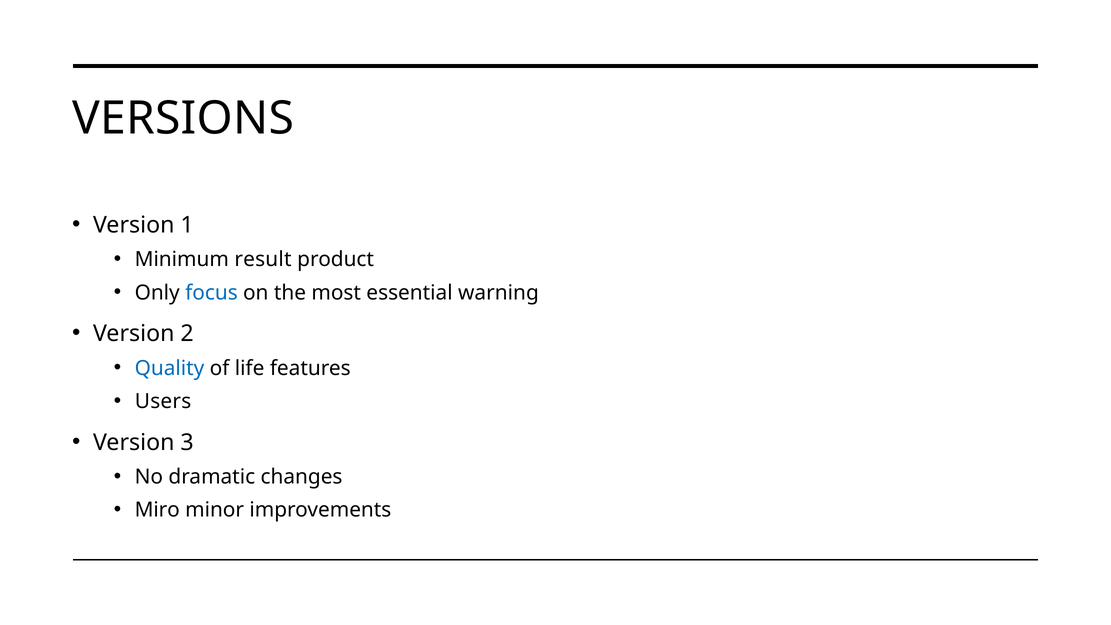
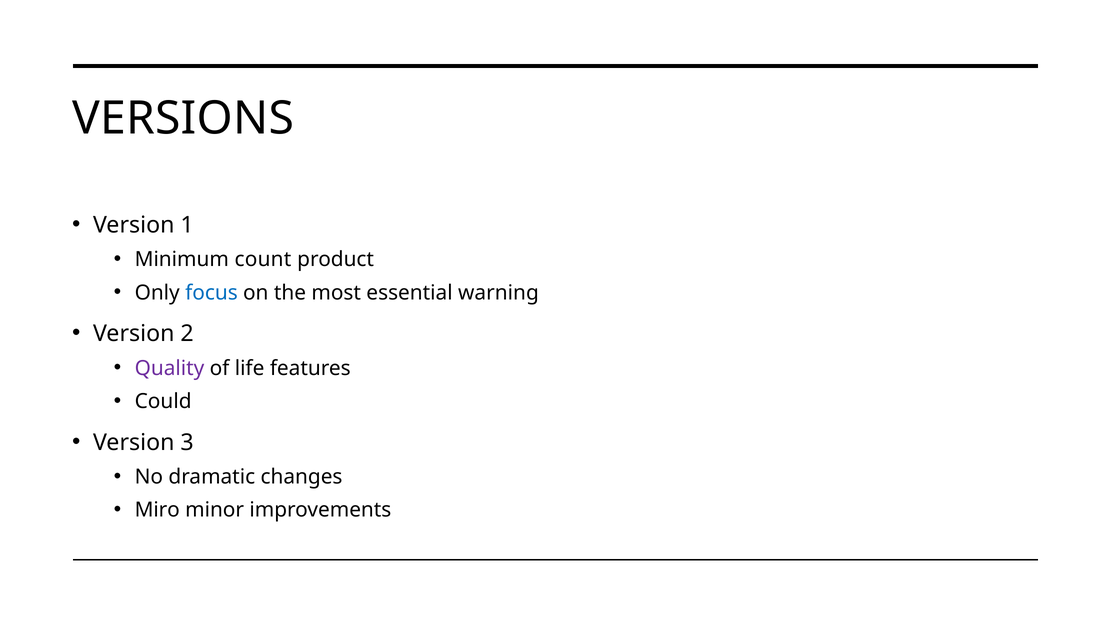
result: result -> count (263, 259)
Quality colour: blue -> purple (169, 368)
Users: Users -> Could (163, 401)
